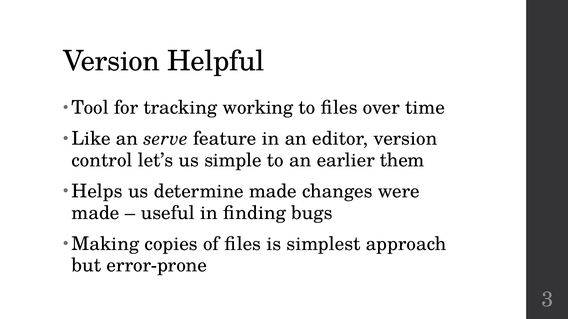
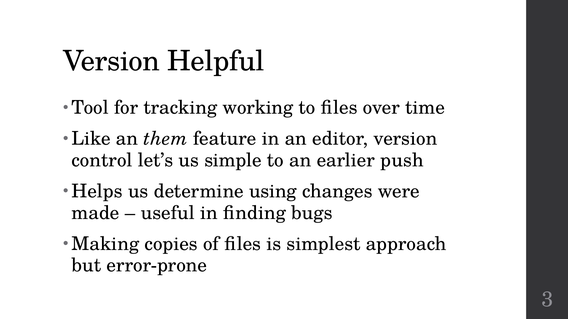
serve: serve -> them (166, 139)
them: them -> push (402, 160)
determine made: made -> using (273, 192)
